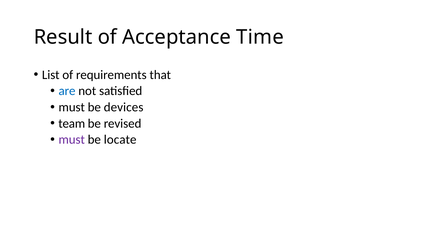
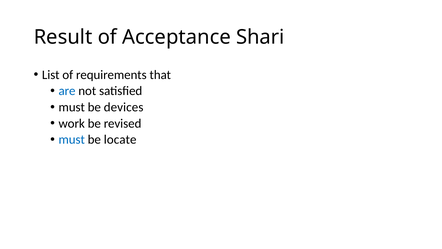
Time: Time -> Shari (260, 37)
team: team -> work (72, 123)
must colour: purple -> blue (72, 139)
